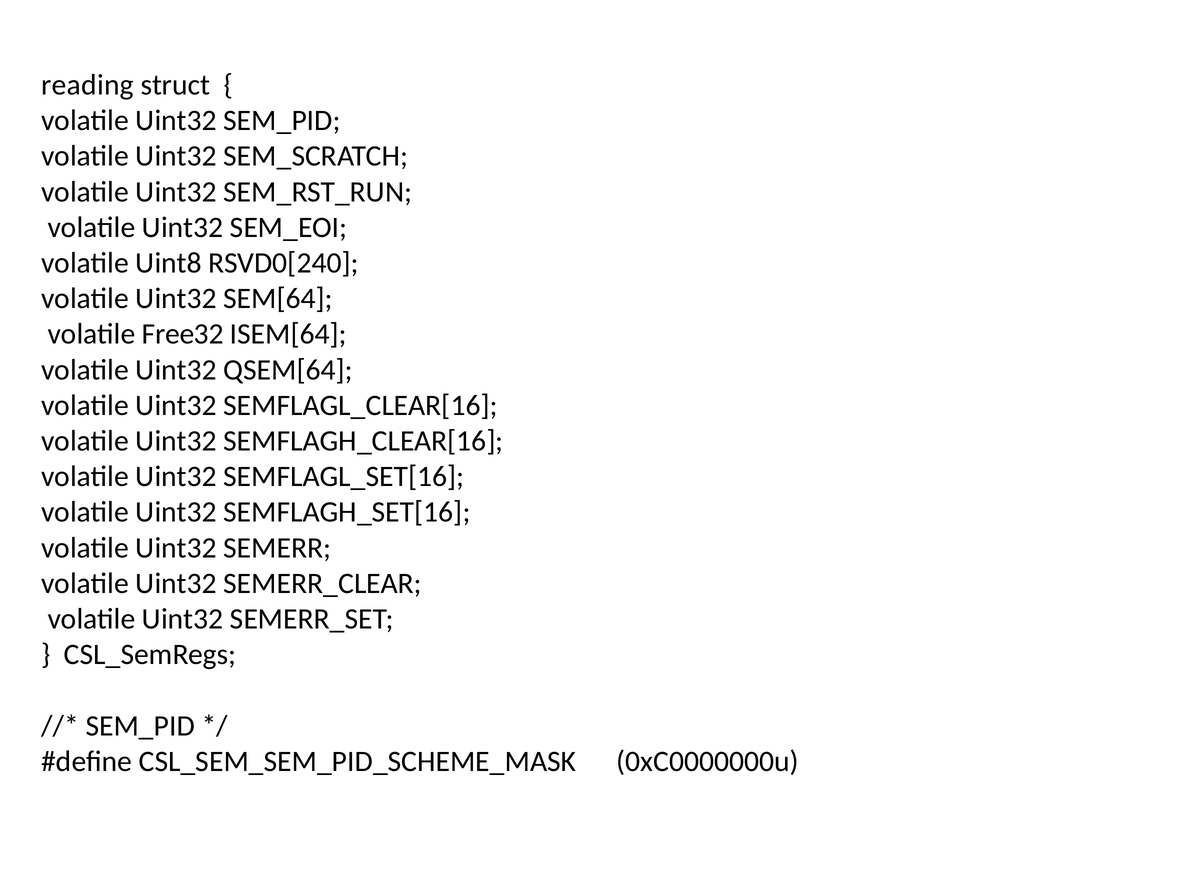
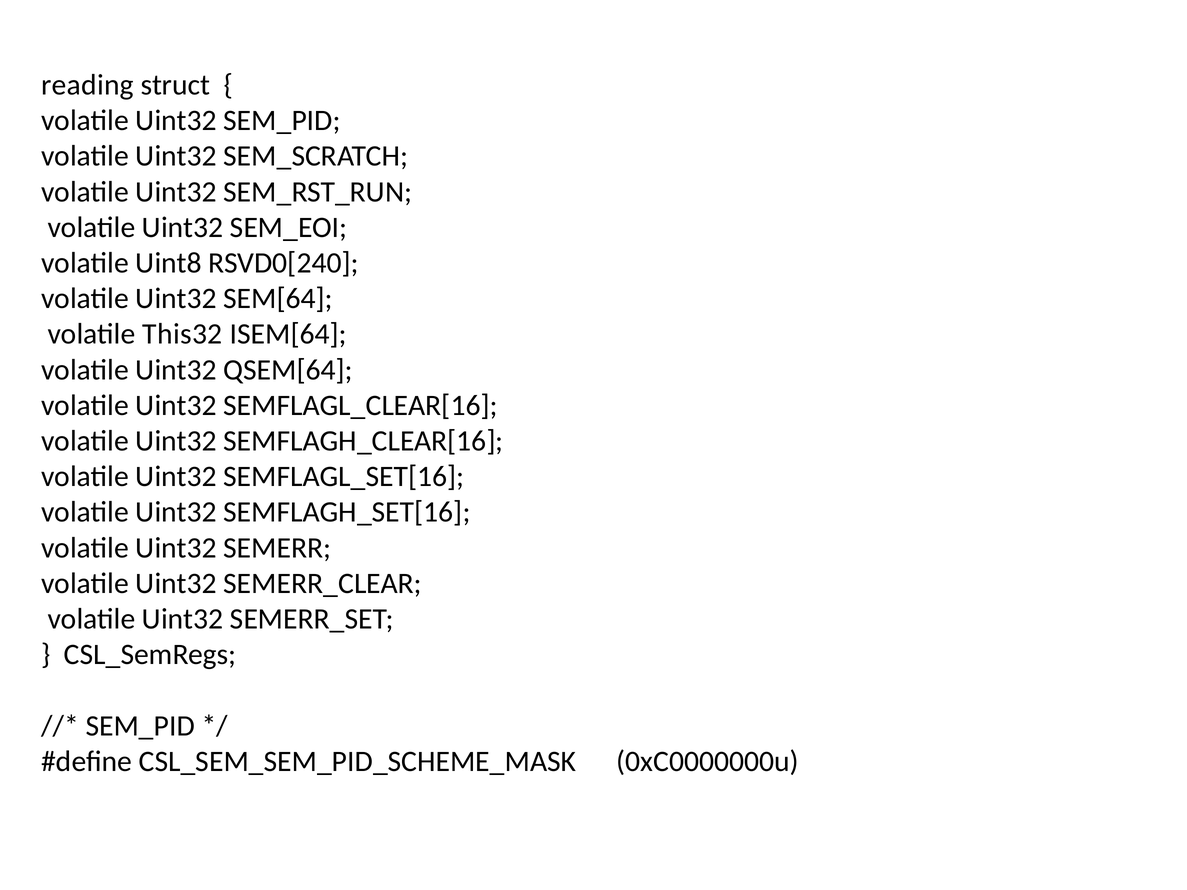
Free32: Free32 -> This32 (182, 334)
